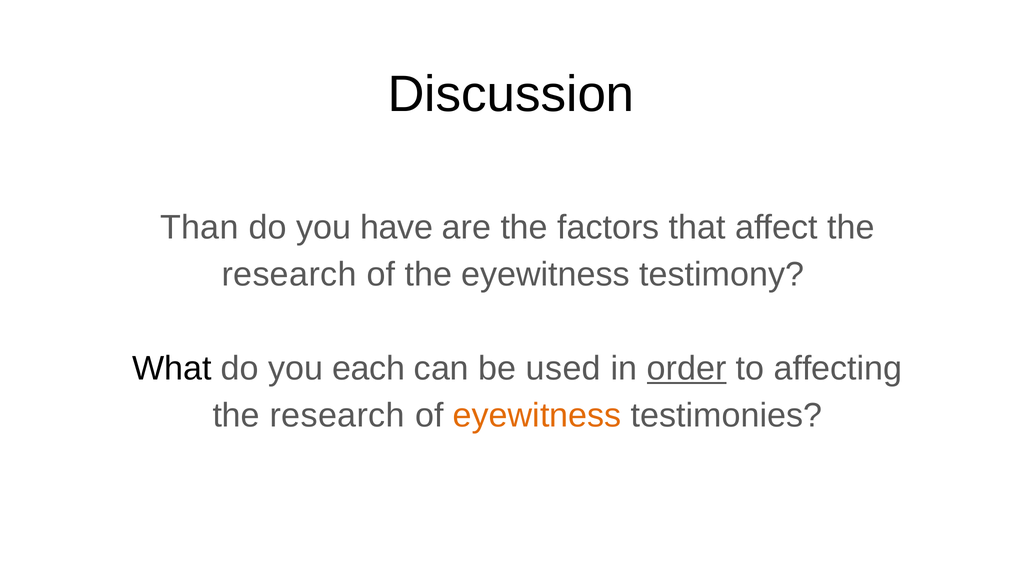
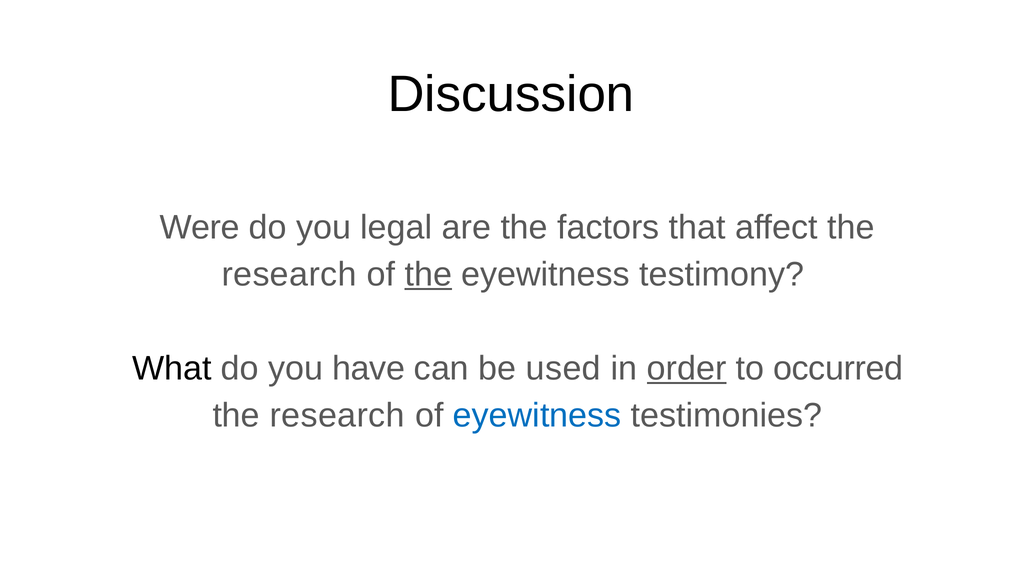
Than: Than -> Were (200, 227)
have: have -> legal (396, 227)
the underline: none -> present (428, 274)
each: each -> have (369, 368)
affecting: affecting -> occurred (838, 368)
eyewitness colour: orange -> blue (537, 415)
